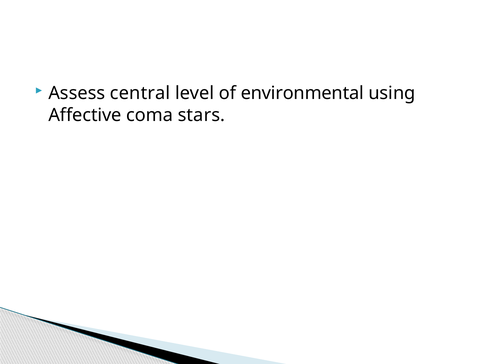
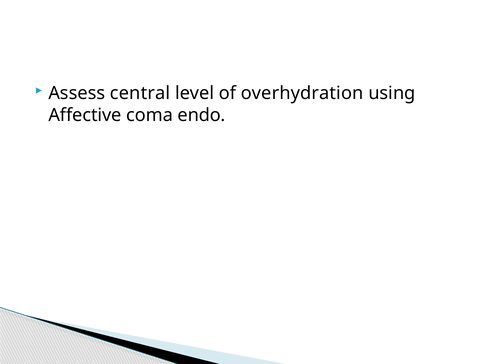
environmental: environmental -> overhydration (302, 93)
stars: stars -> endo (202, 115)
